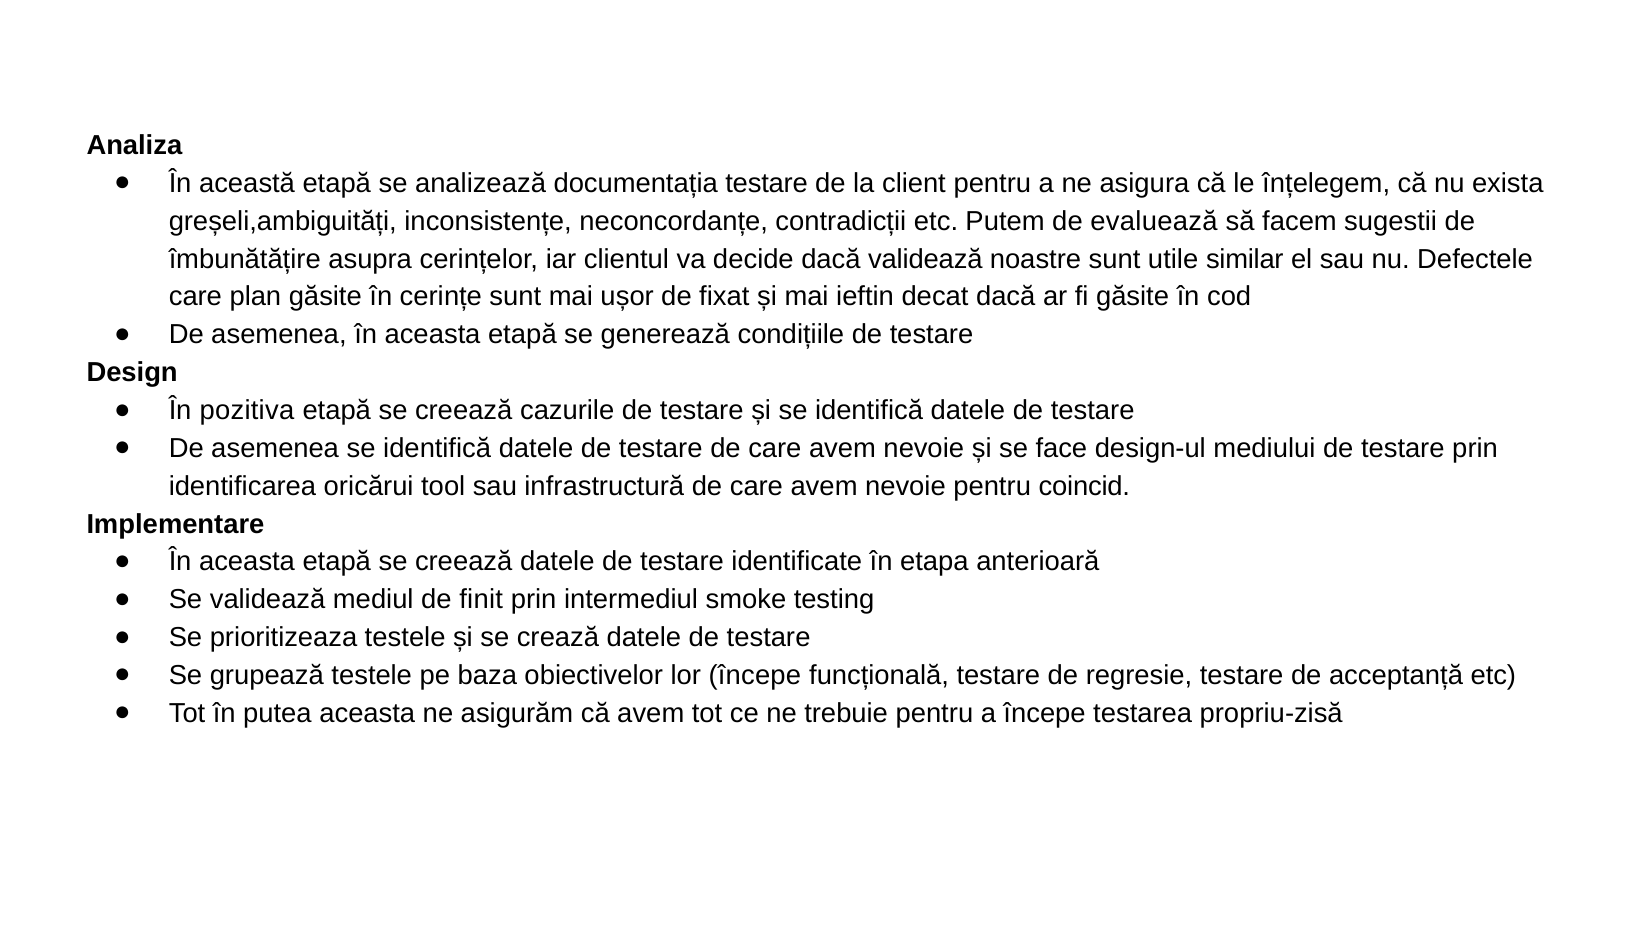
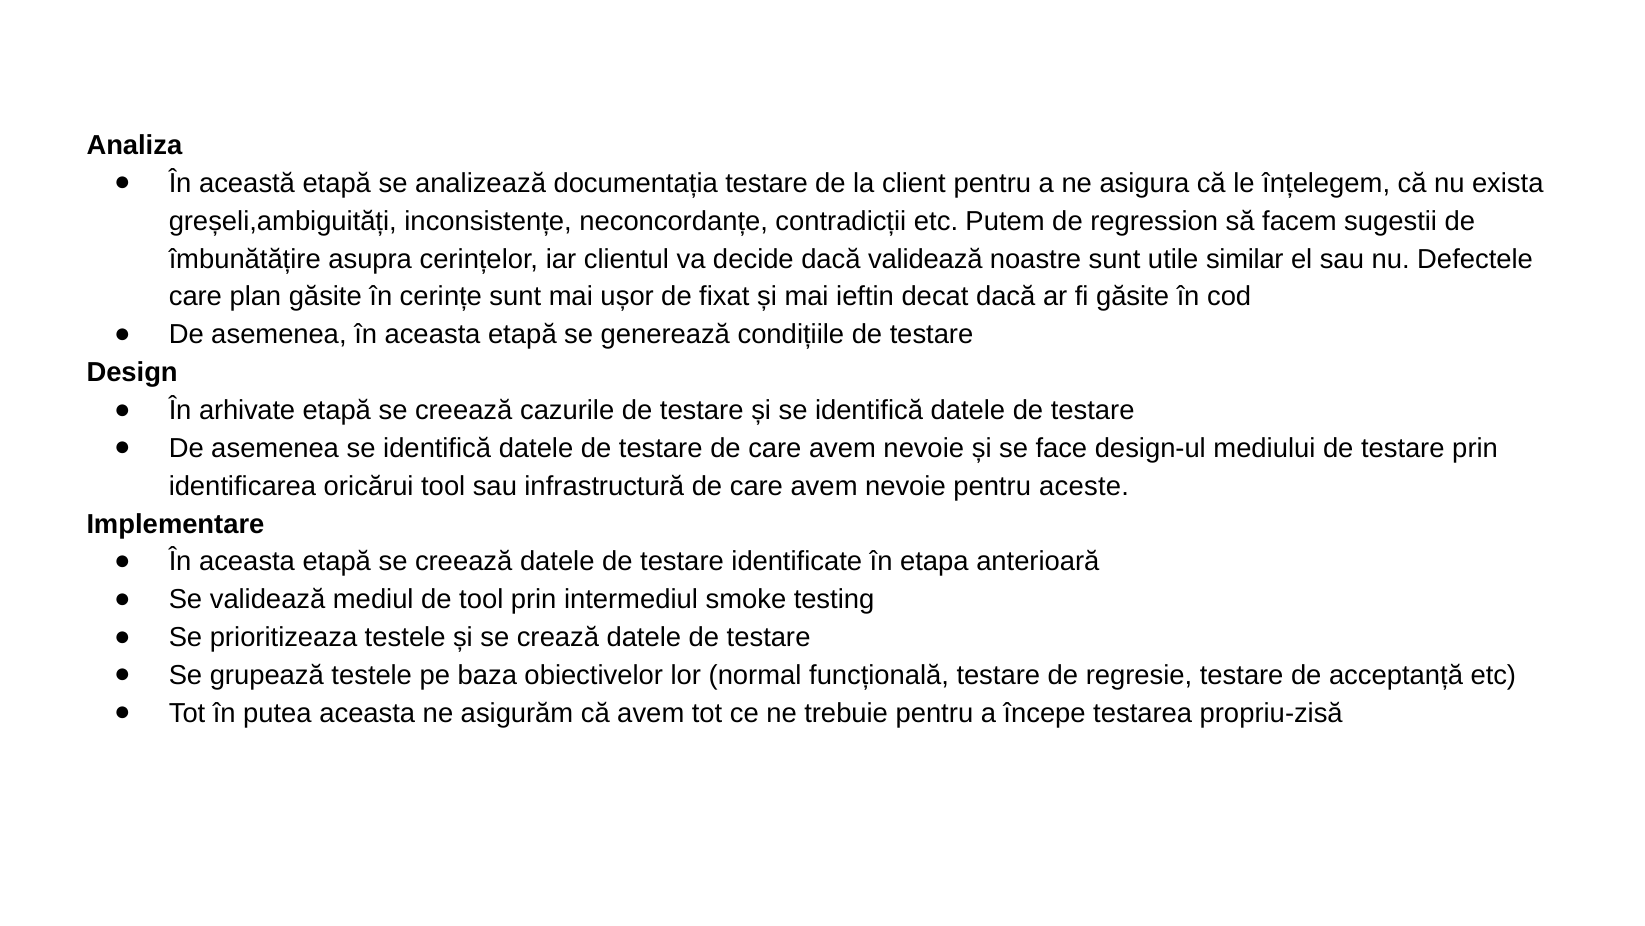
evaluează: evaluează -> regression (1154, 221)
pozitiva: pozitiva -> arhivate (247, 410)
coincid: coincid -> aceste (1084, 486)
de finit: finit -> tool (481, 599)
lor începe: începe -> normal (755, 675)
